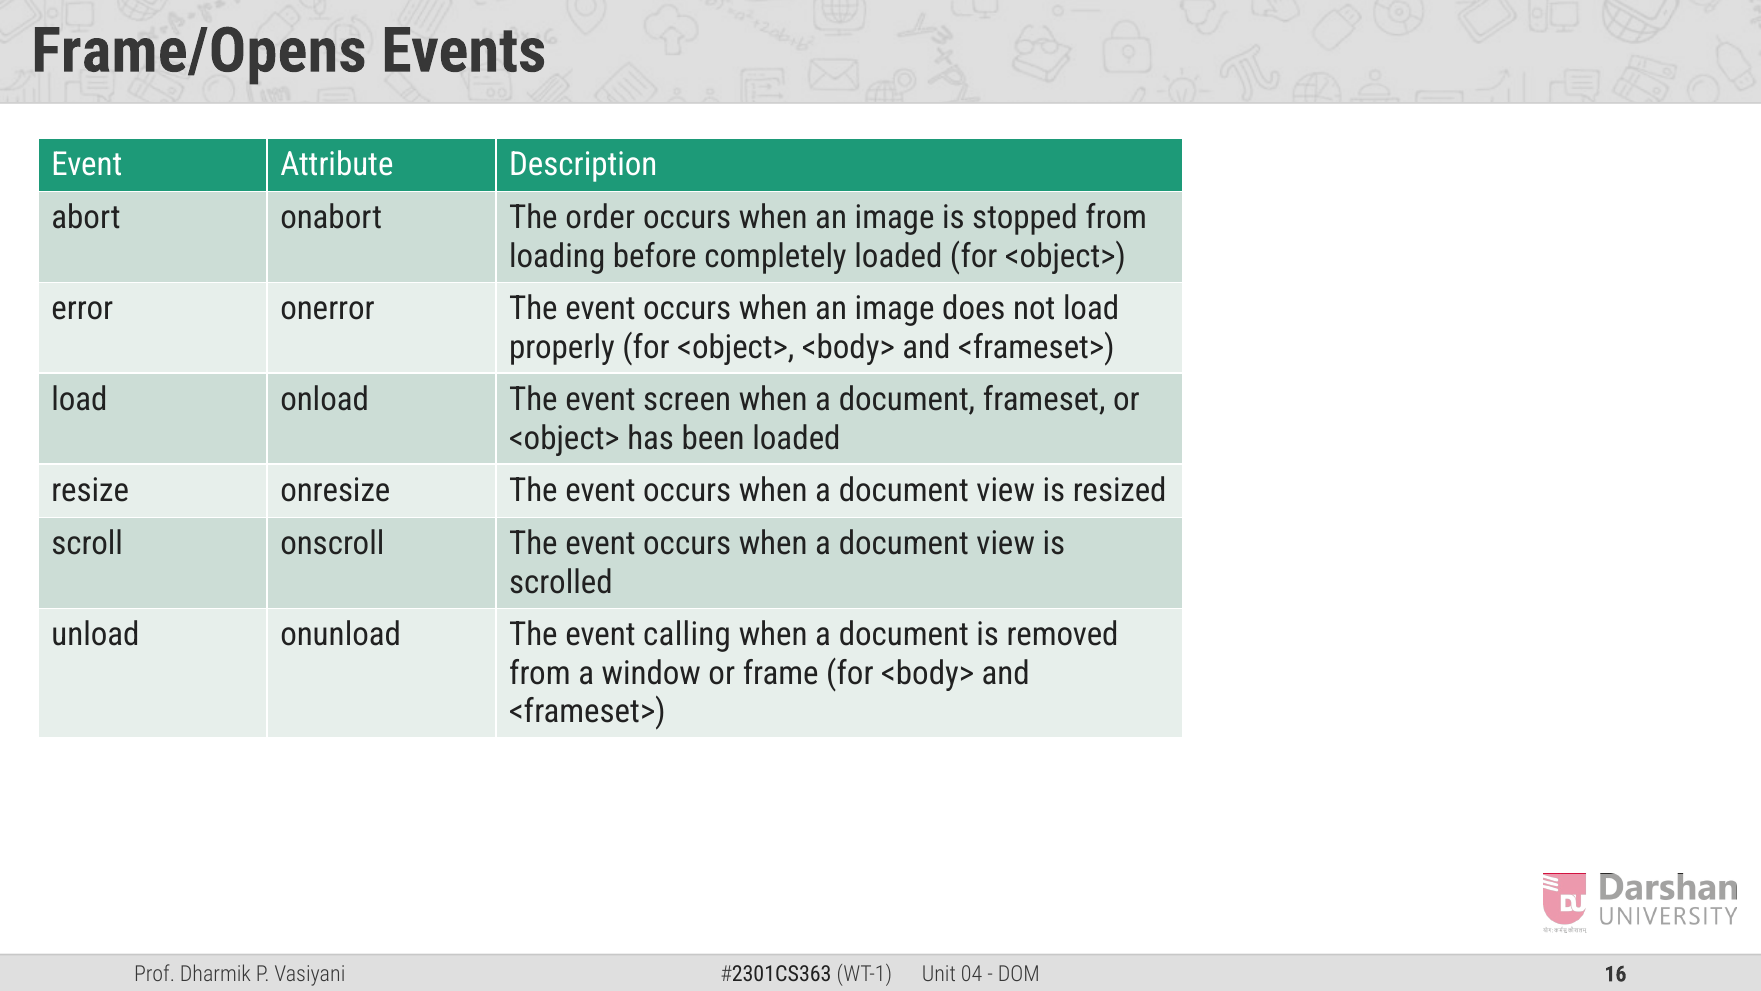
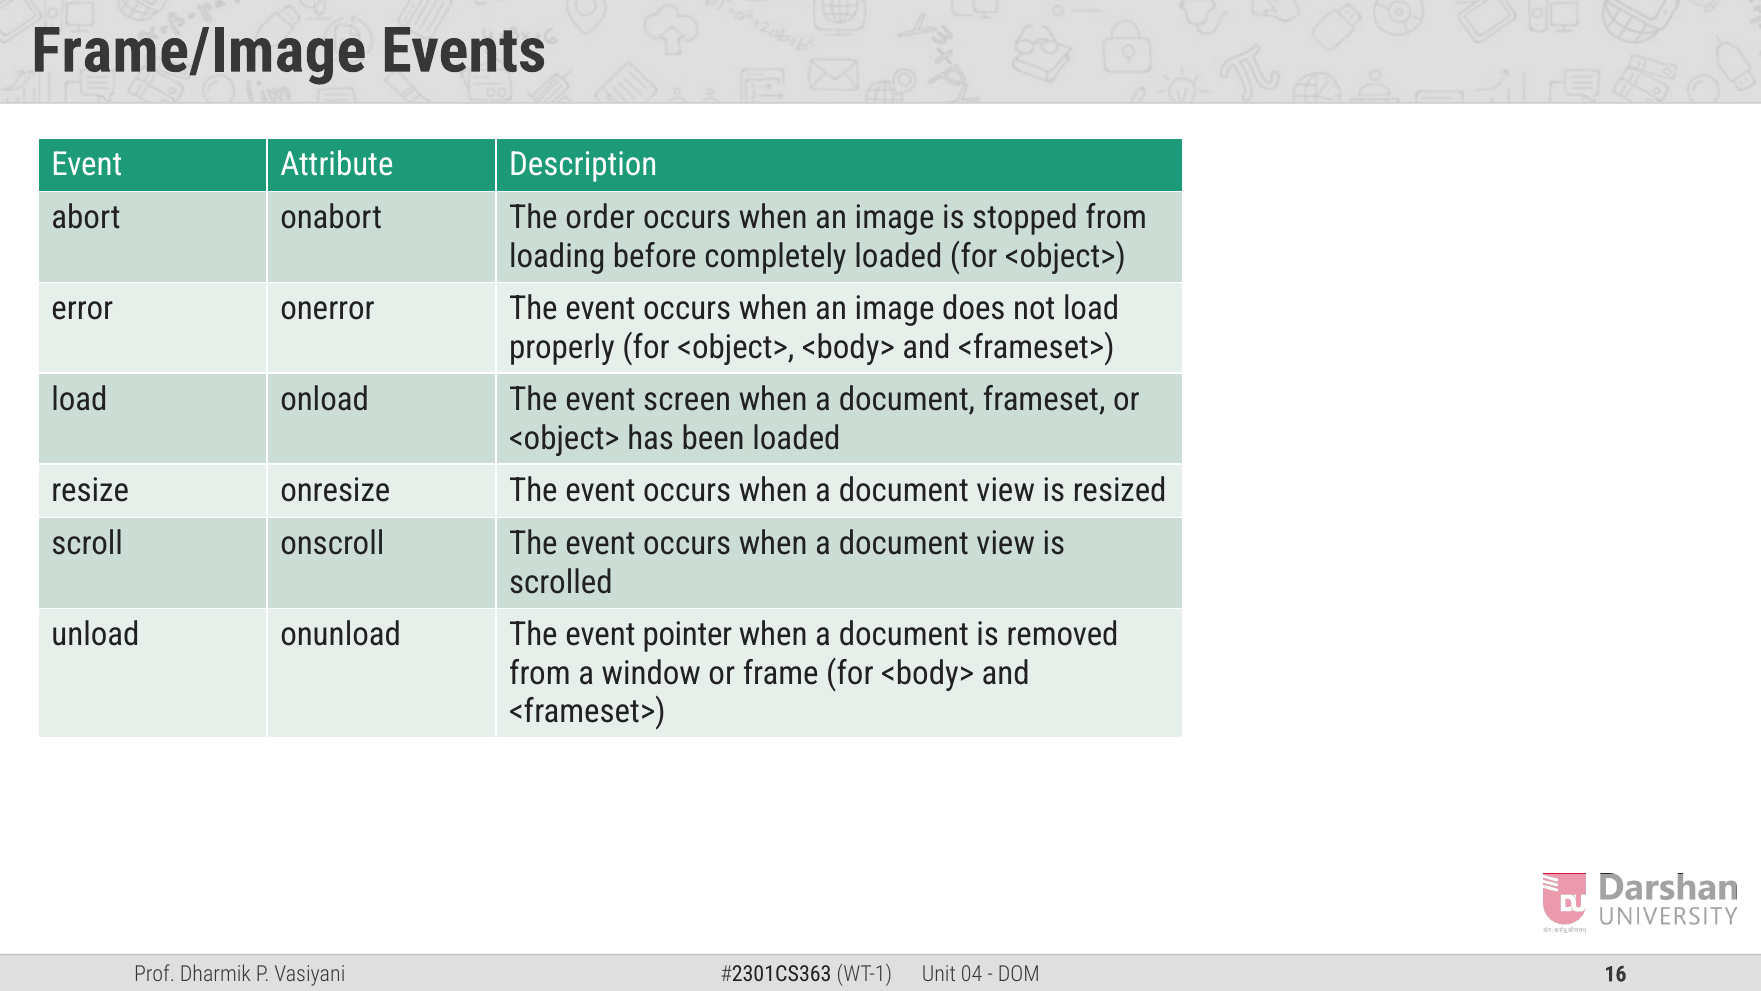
Frame/Opens: Frame/Opens -> Frame/Image (199, 51)
calling: calling -> pointer (687, 634)
